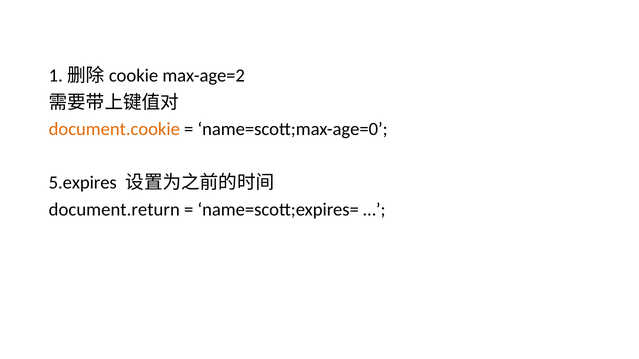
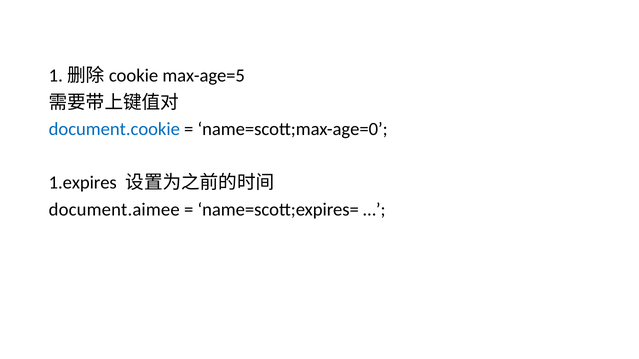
max-age=2: max-age=2 -> max-age=5 (204, 76)
document.cookie colour: orange -> blue (114, 129)
5.expires: 5.expires -> 1.expires (83, 183)
document.return: document.return -> document.aimee (114, 210)
